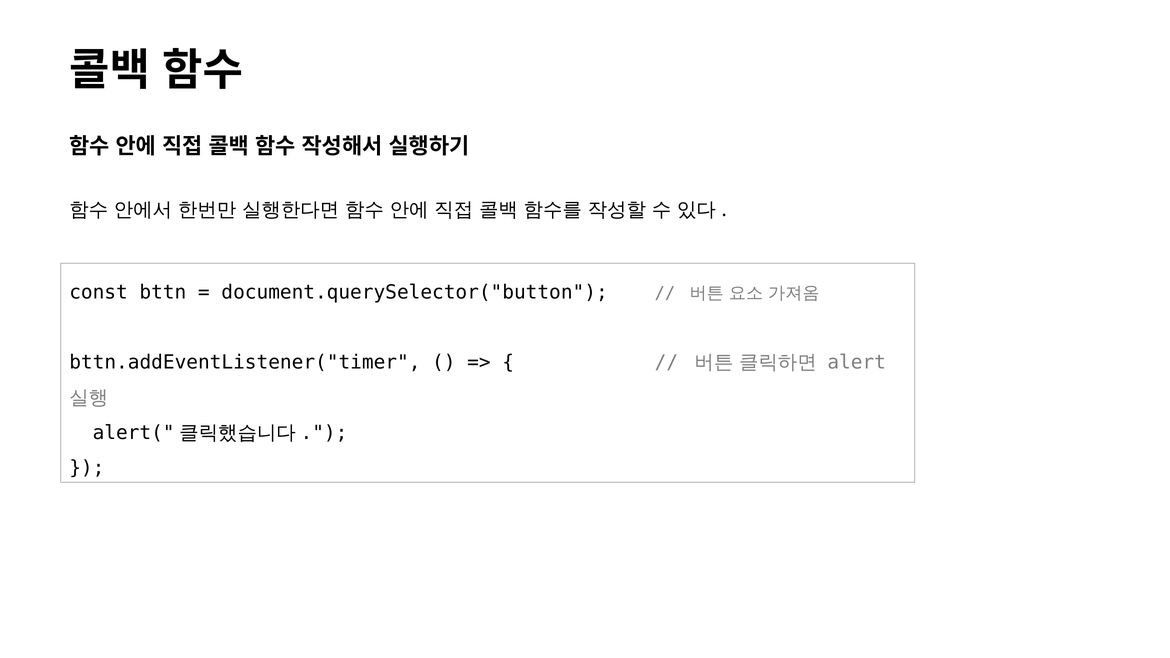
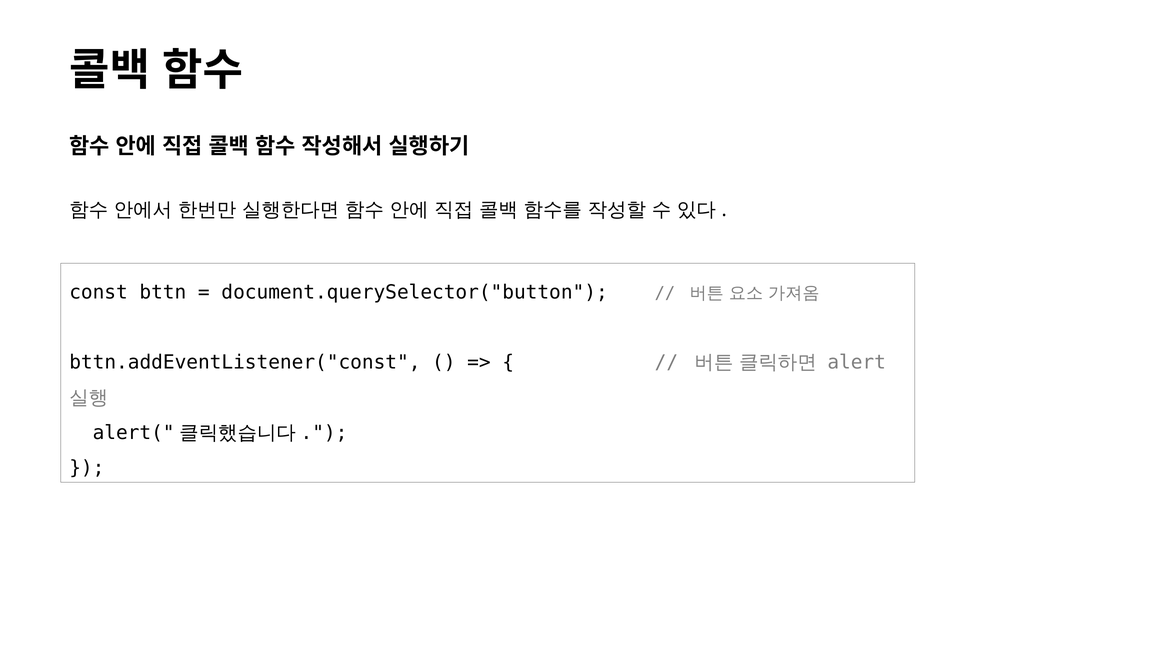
bttn.addEventListener("timer: bttn.addEventListener("timer -> bttn.addEventListener("const (245, 363)
